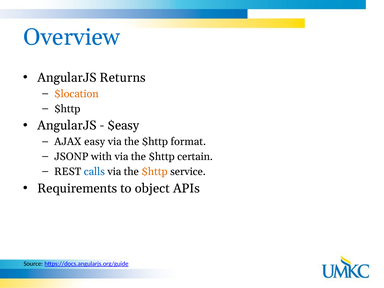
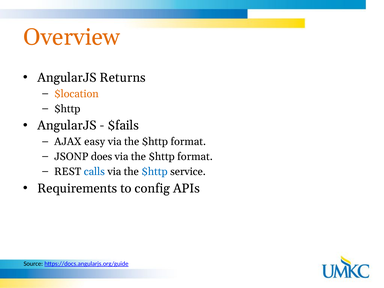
Overview colour: blue -> orange (72, 37)
$easy: $easy -> $fails (123, 126)
with: with -> does (102, 157)
certain: certain -> format (195, 157)
$http colour: orange -> blue (155, 172)
object: object -> config (152, 188)
